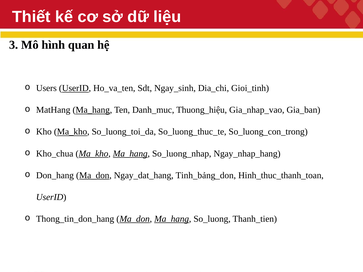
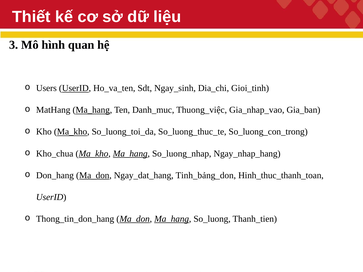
Thuong_hiệu: Thuong_hiệu -> Thuong_việc (202, 110)
